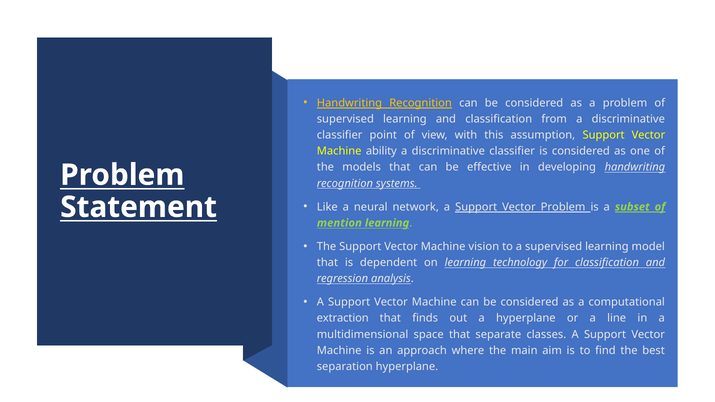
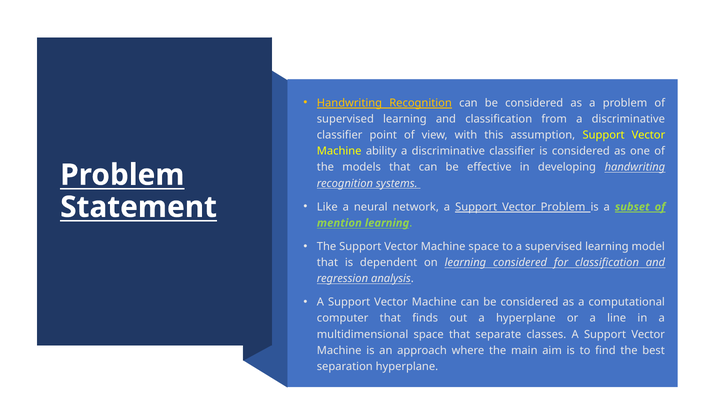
Machine vision: vision -> space (484, 247)
learning technology: technology -> considered (520, 263)
extraction: extraction -> computer (343, 318)
